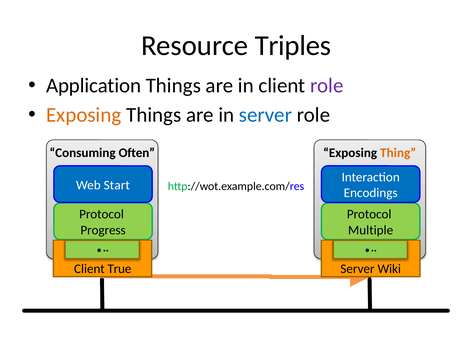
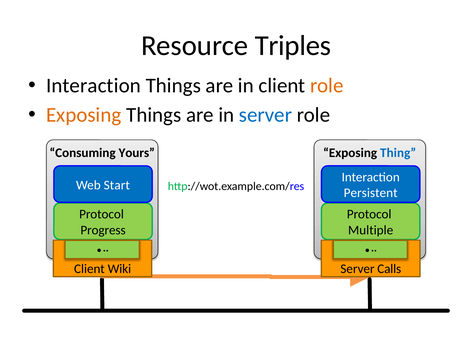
Application: Application -> Interaction (93, 86)
role colour: purple -> orange (327, 86)
Often: Often -> Yours (137, 153)
Thing colour: orange -> blue (398, 153)
Encodings: Encodings -> Persistent (371, 193)
True: True -> Wiki (119, 269)
Wiki: Wiki -> Calls (389, 269)
